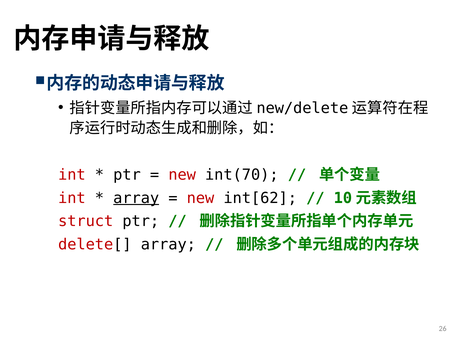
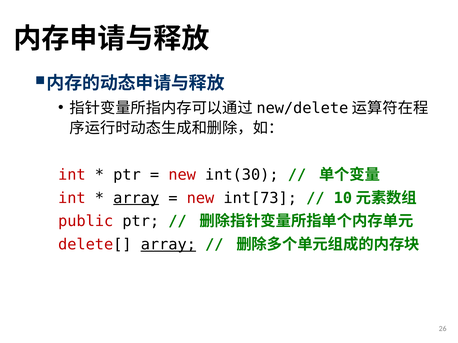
int(70: int(70 -> int(30 (242, 175)
int[62: int[62 -> int[73 (260, 198)
struct: struct -> public (86, 222)
array underline: none -> present (168, 245)
